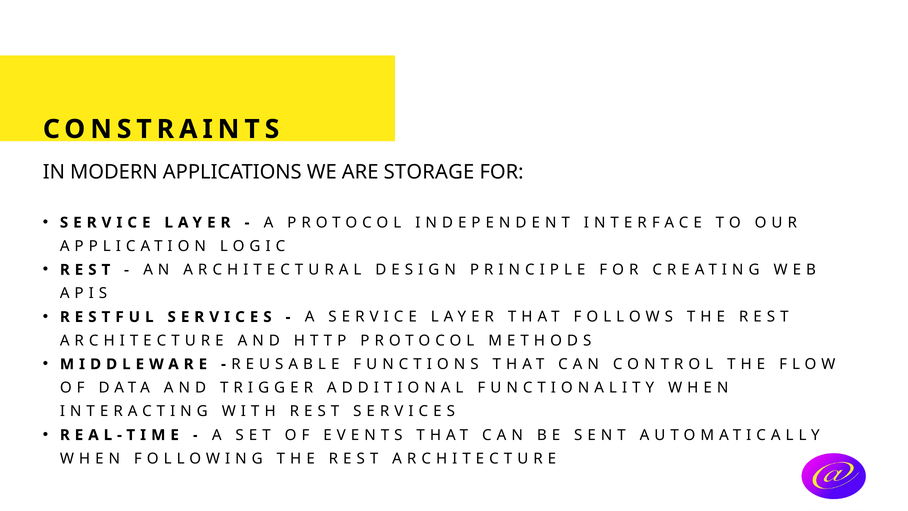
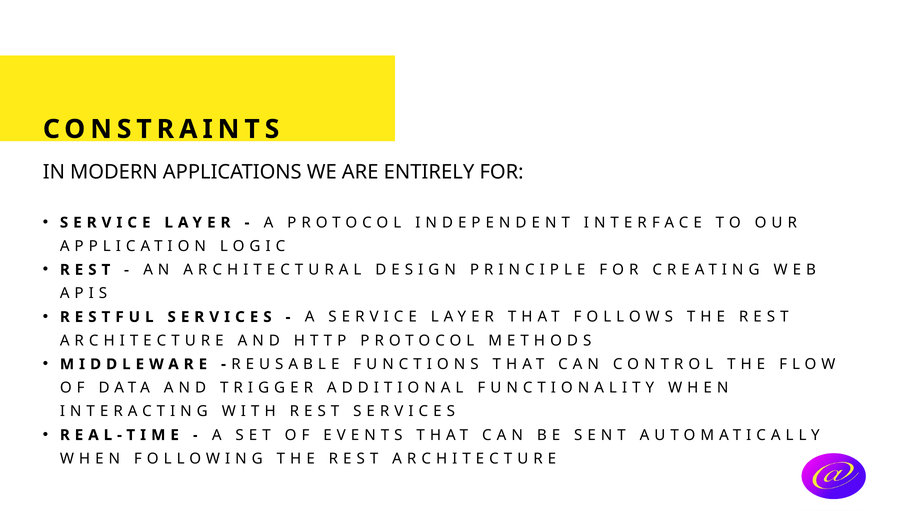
STORAGE: STORAGE -> ENTIRELY (429, 172)
